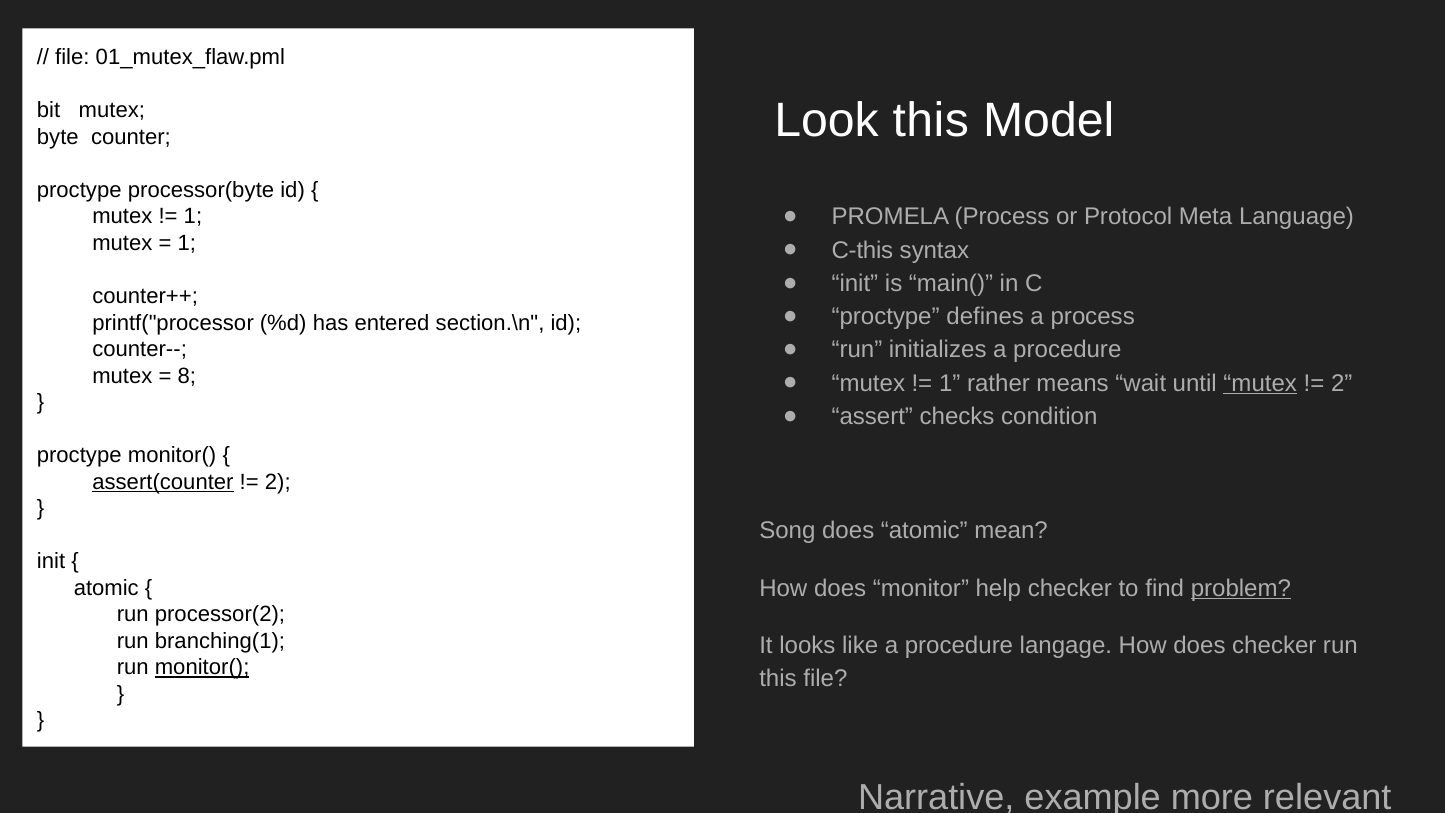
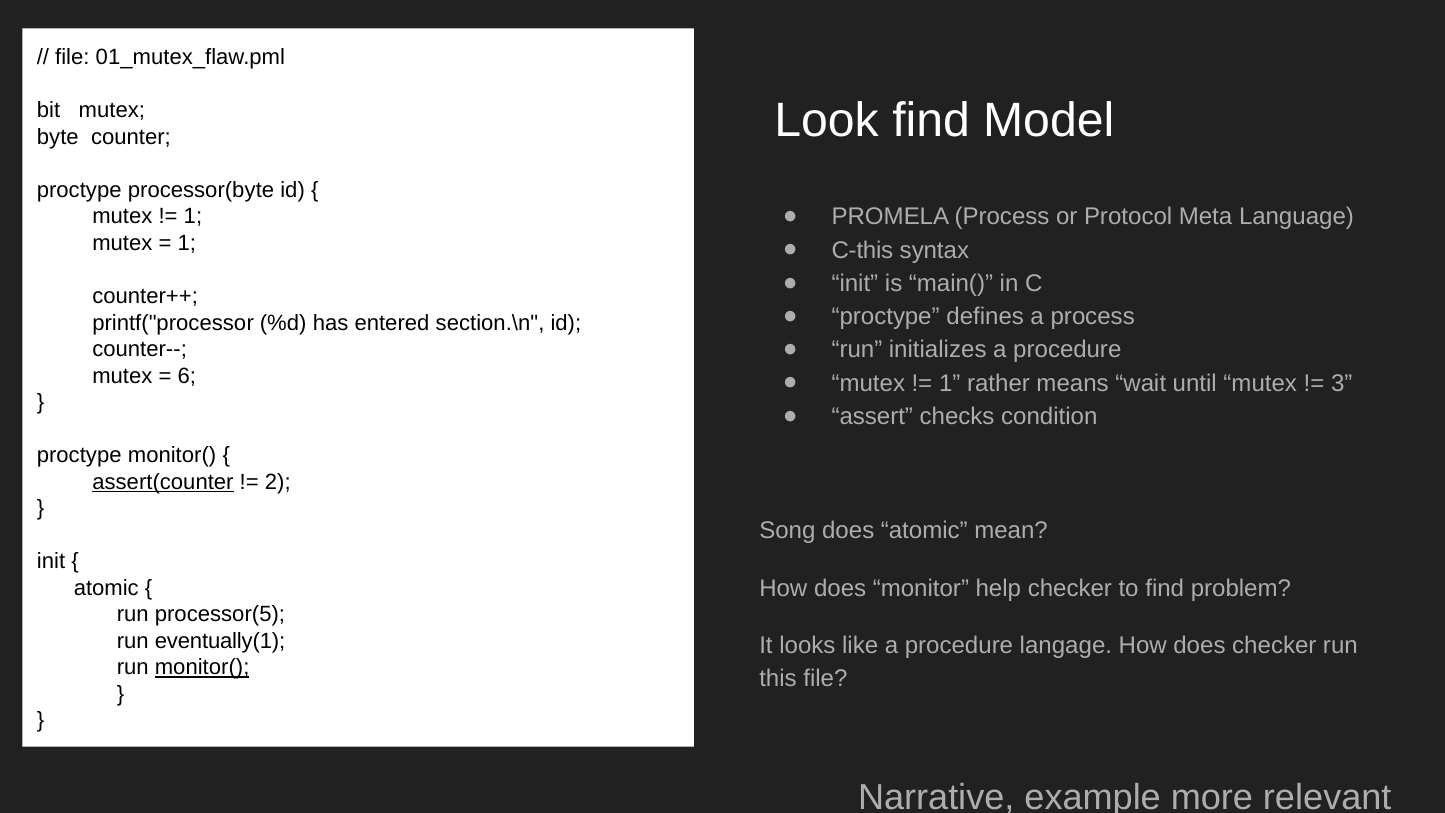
Look this: this -> find (931, 121)
8: 8 -> 6 (187, 376)
mutex underline: present -> none (1260, 383)
2: 2 -> 3 (1342, 383)
problem underline: present -> none (1241, 588)
processor(2: processor(2 -> processor(5 (220, 614)
branching(1: branching(1 -> eventually(1 (220, 641)
